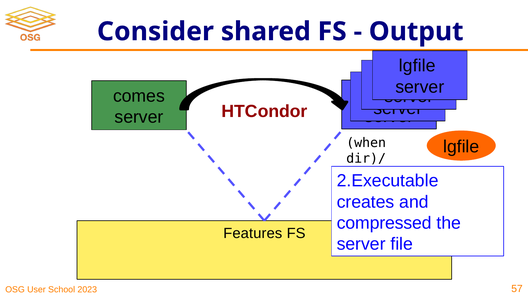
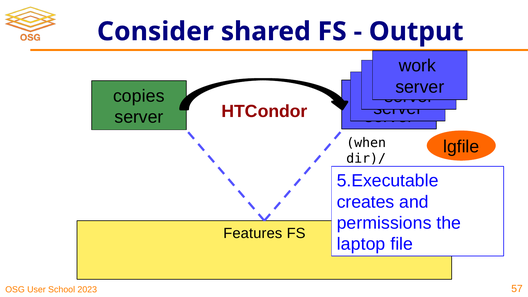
lgfile: lgfile -> work (417, 66)
comes: comes -> copies (139, 96)
2.Executable: 2.Executable -> 5.Executable (388, 181)
compressed: compressed -> permissions (384, 223)
server: server -> laptop (361, 244)
